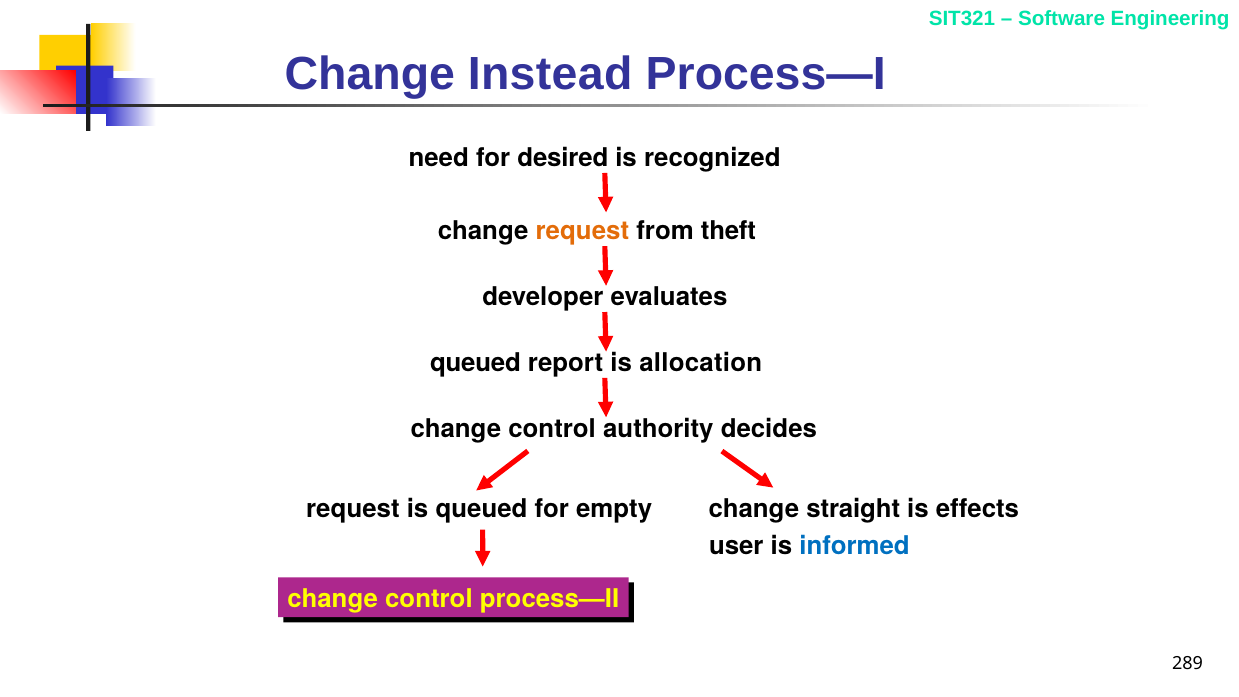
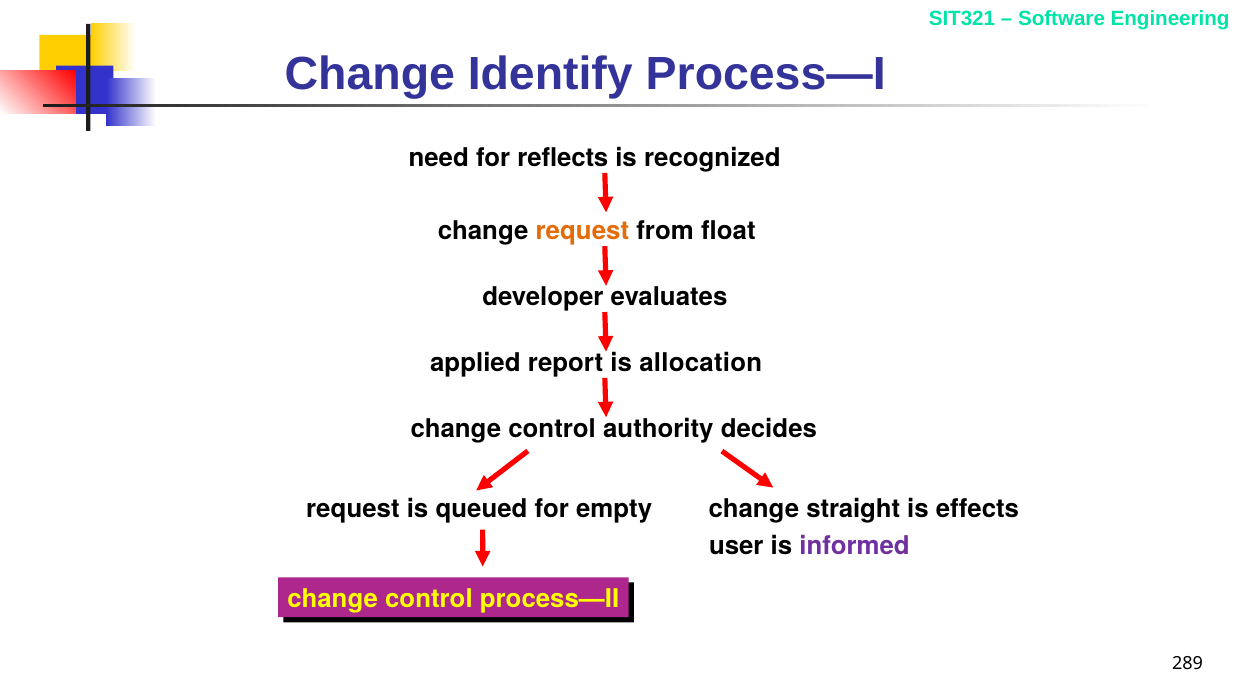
Instead: Instead -> Identify (550, 75)
desired: desired -> reflects (563, 158)
theft: theft -> float (728, 231)
queued: queued -> applied (475, 363)
informed colour: blue -> purple (855, 546)
